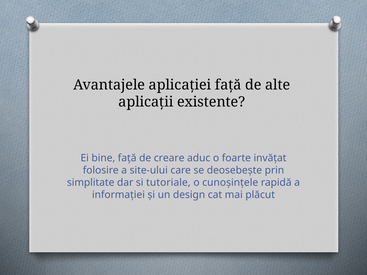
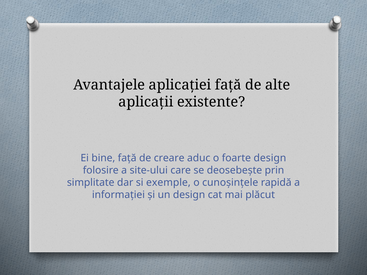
foarte invățat: invățat -> design (270, 158)
tutoriale: tutoriale -> exemple (168, 183)
